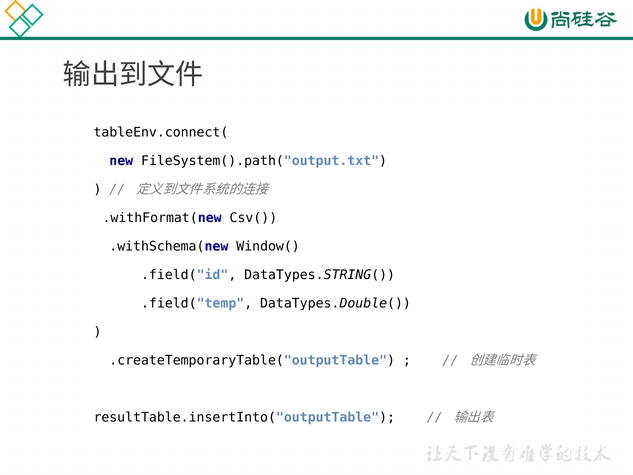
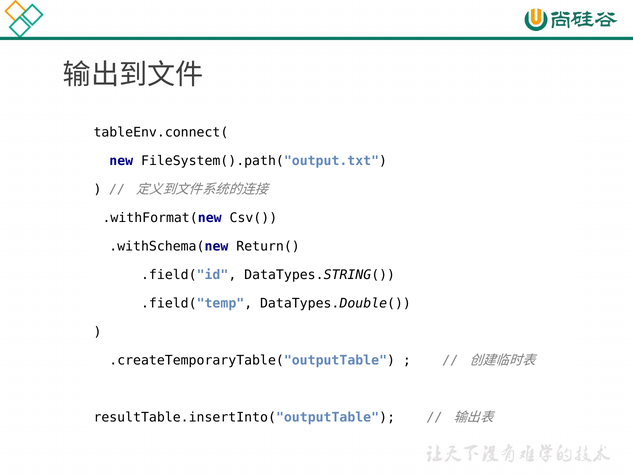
Window(: Window( -> Return( (268, 246)
